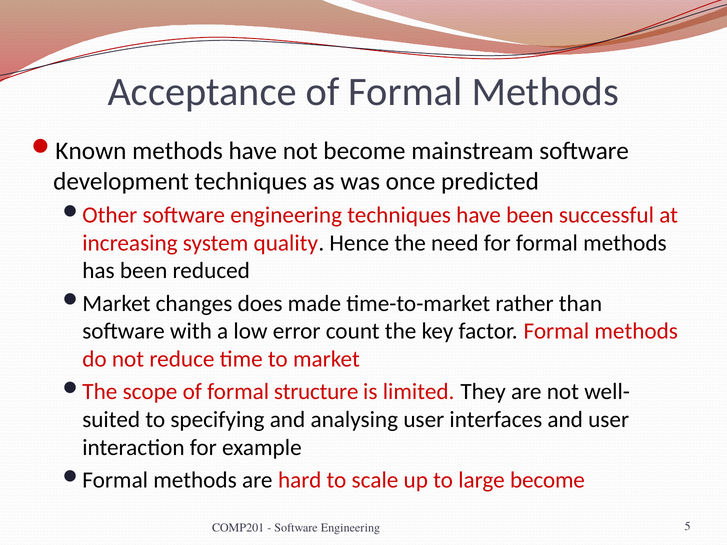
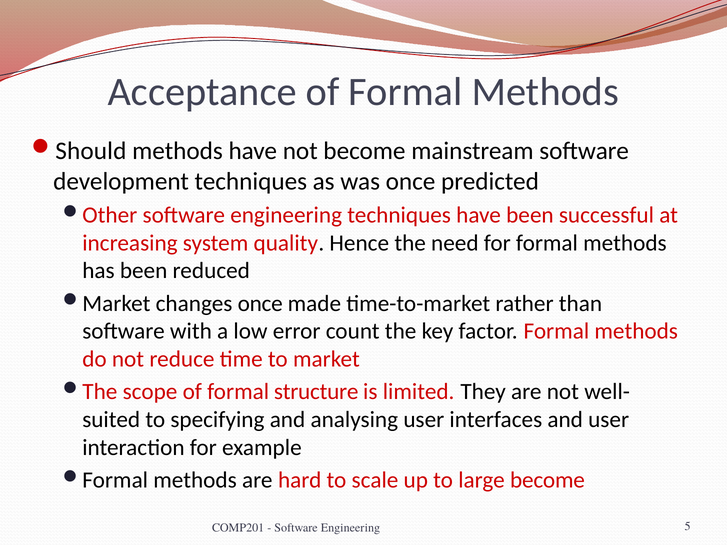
Known: Known -> Should (91, 151)
changes does: does -> once (260, 304)
